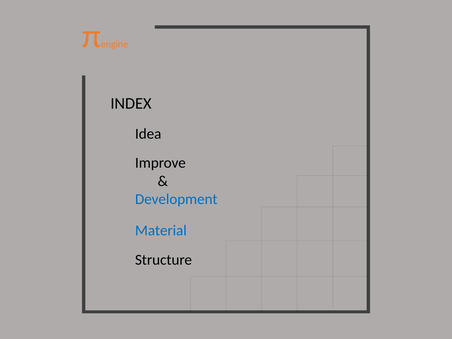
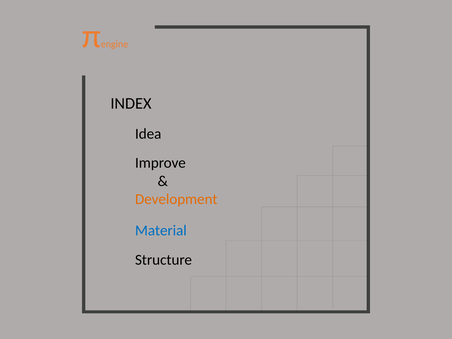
Development colour: blue -> orange (176, 199)
